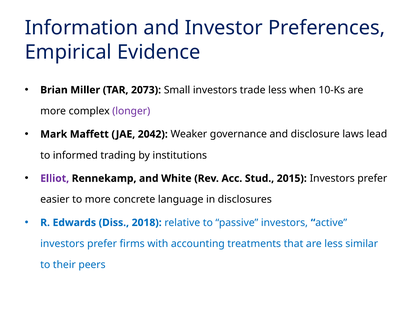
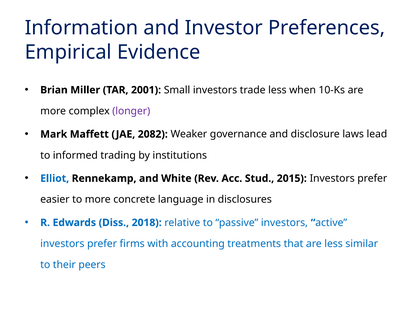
2073: 2073 -> 2001 (146, 90)
2042: 2042 -> 2082 (153, 134)
Elliot colour: purple -> blue (55, 178)
